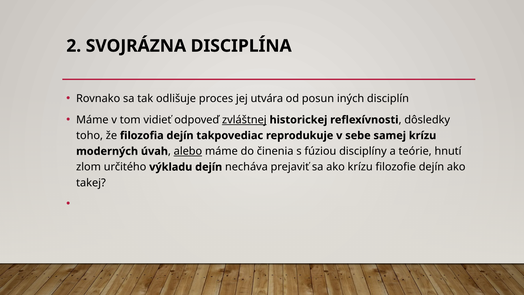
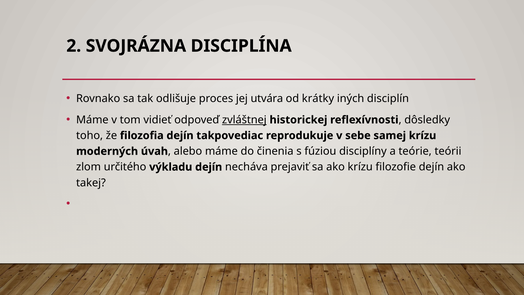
posun: posun -> krátky (318, 99)
alebo underline: present -> none (188, 151)
hnutí: hnutí -> teórii (448, 151)
